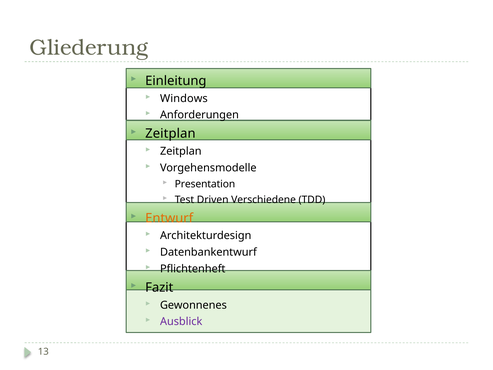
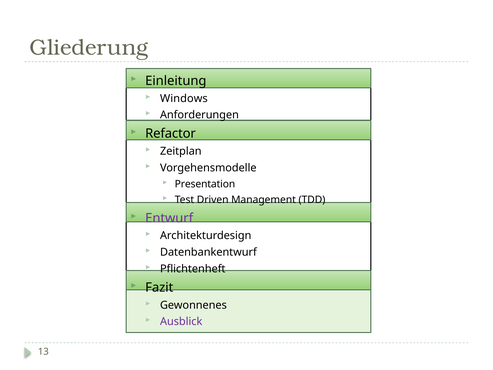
Zeitplan: Zeitplan -> Refactor (171, 134)
Verschiedene: Verschiedene -> Management (264, 200)
Entwurf colour: orange -> purple (169, 218)
